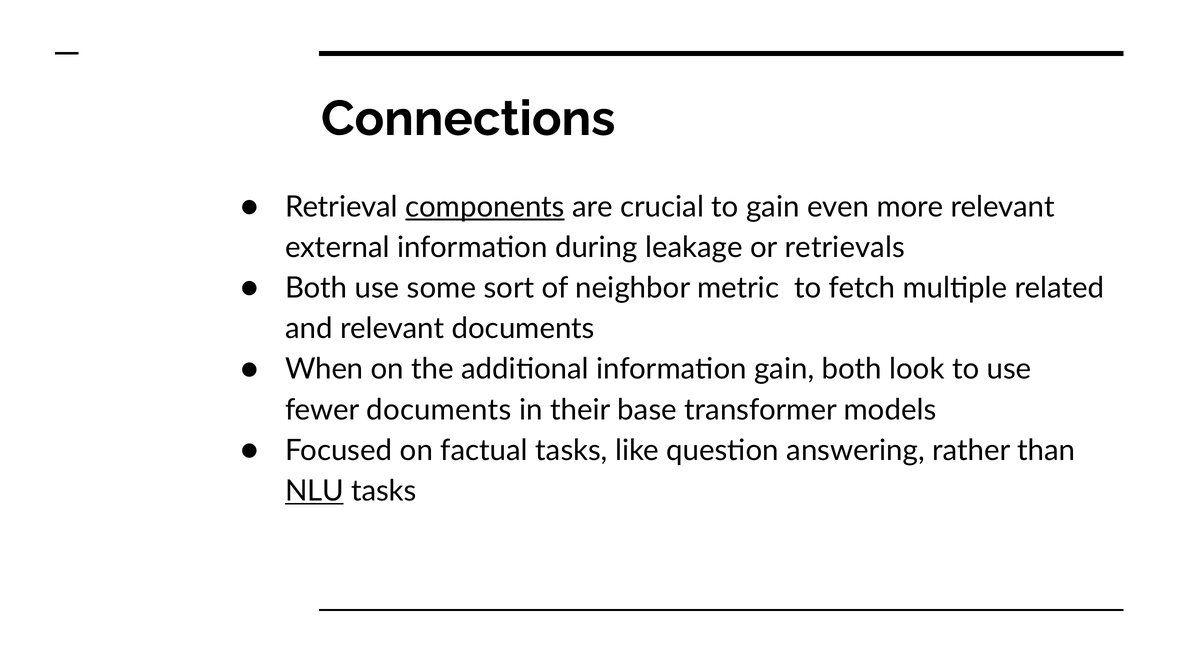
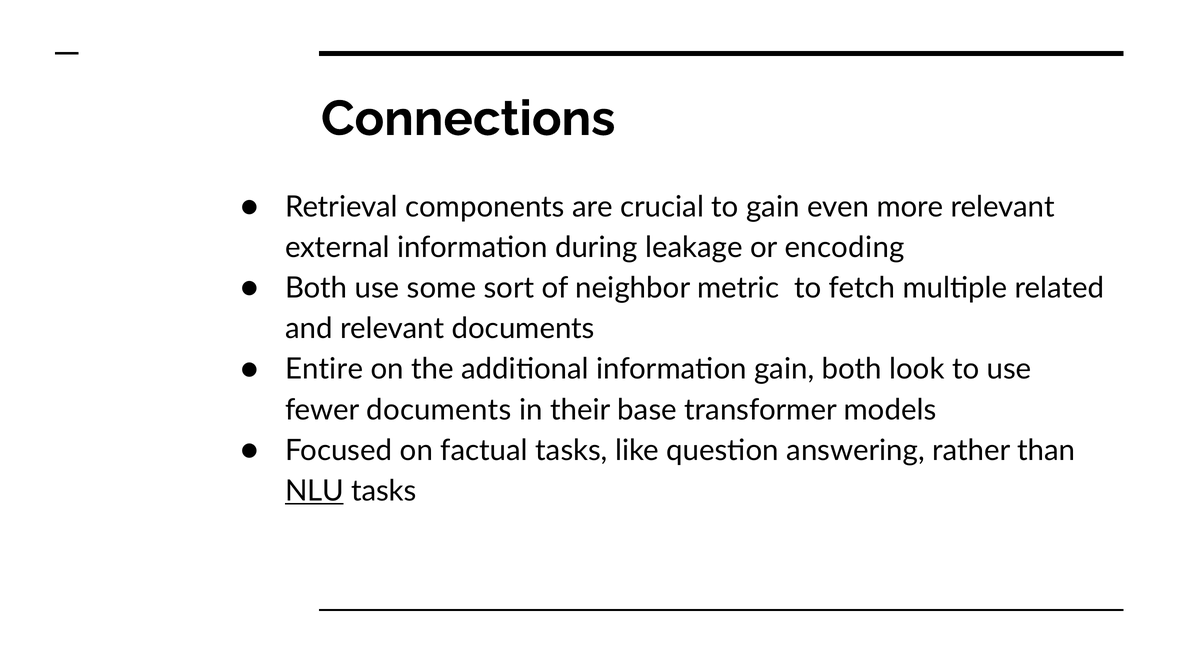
components underline: present -> none (485, 207)
retrievals: retrievals -> encoding (845, 248)
When: When -> Entire (324, 370)
